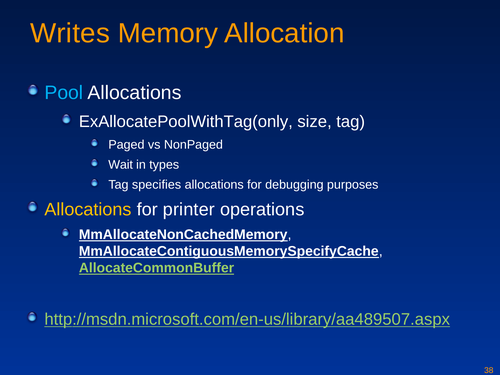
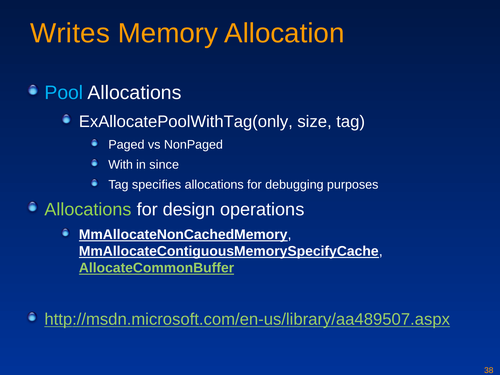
Wait: Wait -> With (121, 165)
types: types -> since (164, 165)
Allocations colour: yellow -> light green (88, 209)
printer: printer -> design (189, 209)
